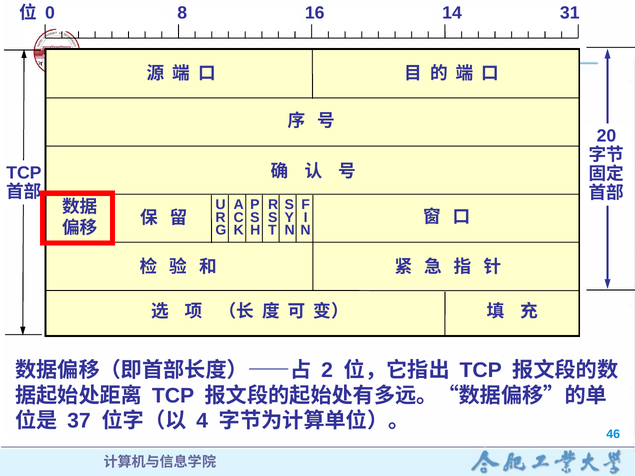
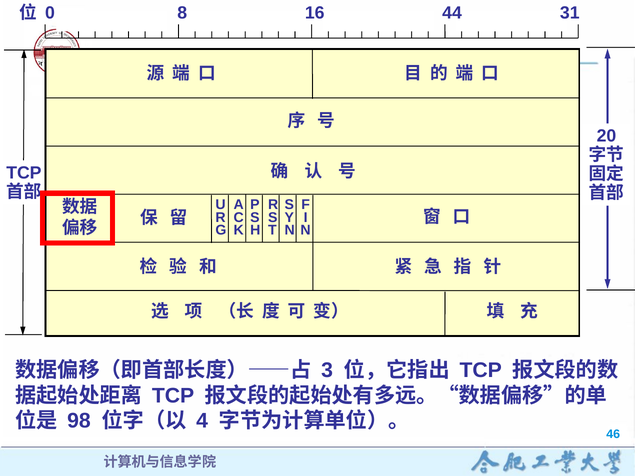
14: 14 -> 44 (452, 13)
2: 2 -> 3 (327, 370)
37: 37 -> 98 (79, 421)
